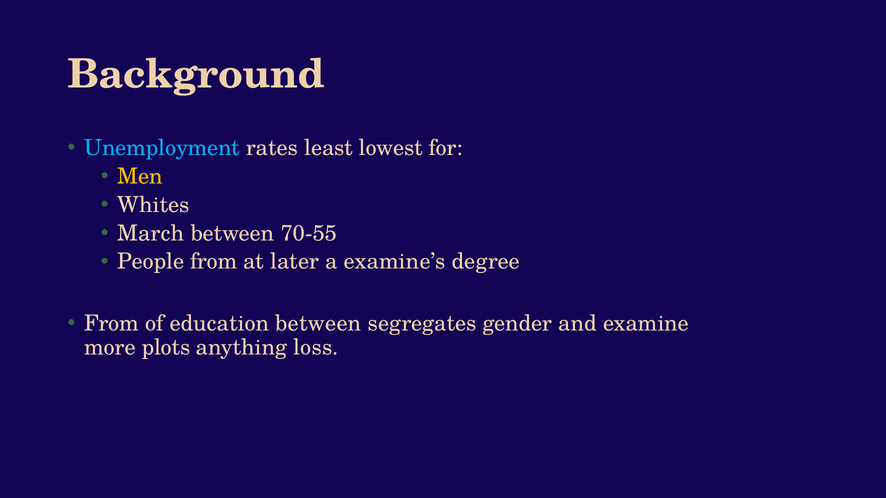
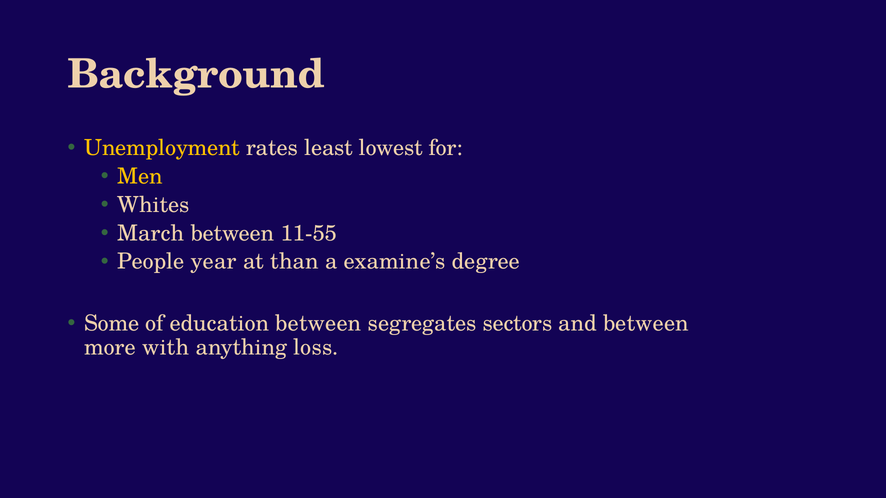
Unemployment colour: light blue -> yellow (162, 148)
70-55: 70-55 -> 11-55 (309, 233)
People from: from -> year (214, 262)
later: later -> than (295, 262)
From: From -> Some (112, 324)
gender: gender -> sectors (518, 324)
and examine: examine -> between (646, 324)
plots: plots -> with (166, 347)
